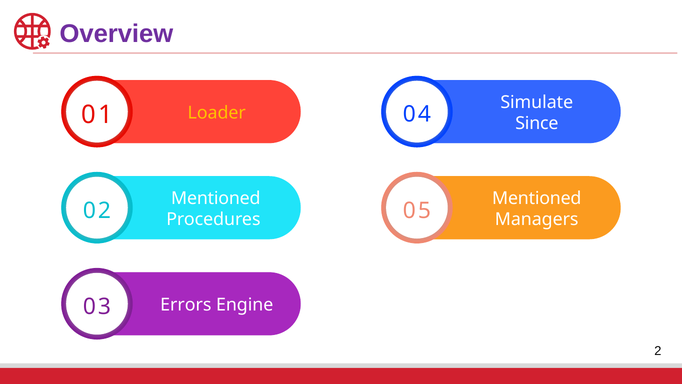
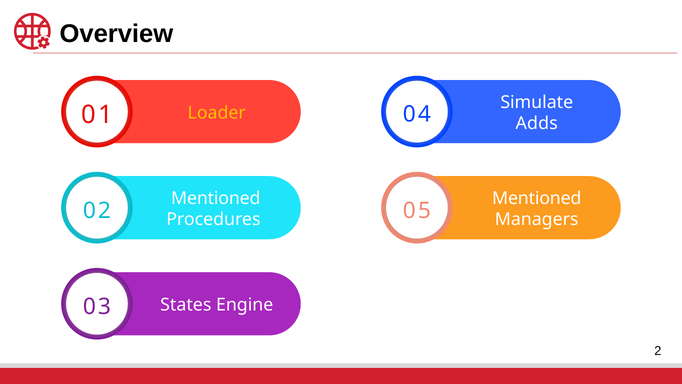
Overview colour: purple -> black (116, 34)
Since: Since -> Adds (537, 123)
Errors: Errors -> States (186, 305)
